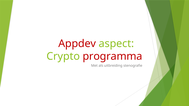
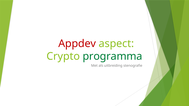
programma colour: red -> green (112, 56)
